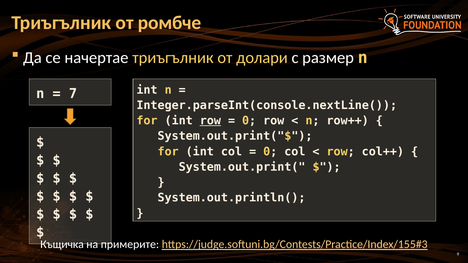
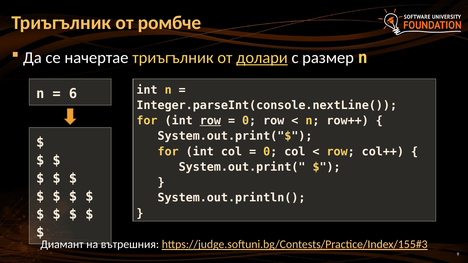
долари underline: none -> present (262, 58)
7: 7 -> 6 (73, 94)
Къщичка: Къщичка -> Диамант (62, 245)
примерите: примерите -> вътрешния (130, 245)
